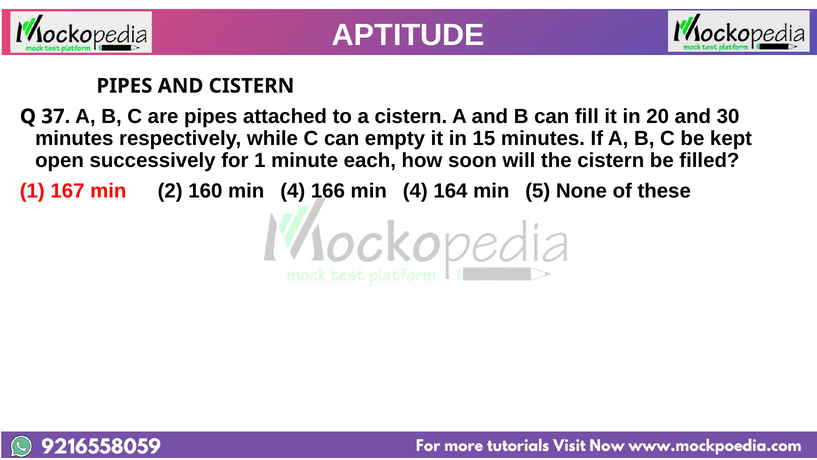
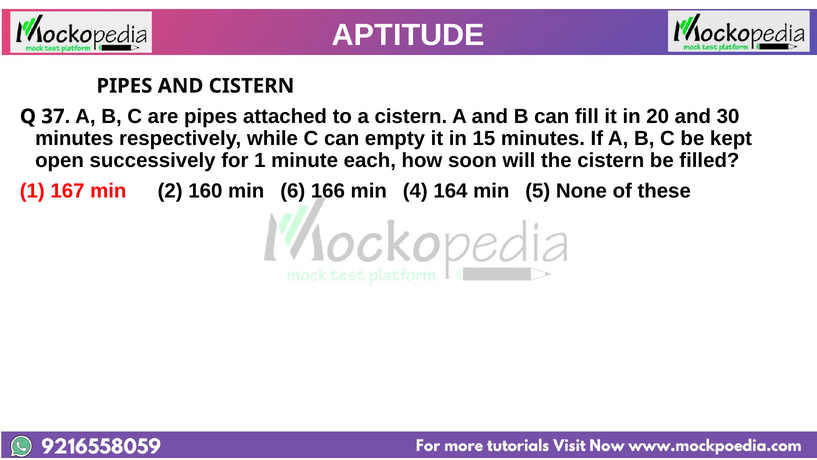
160 min 4: 4 -> 6 (293, 191)
